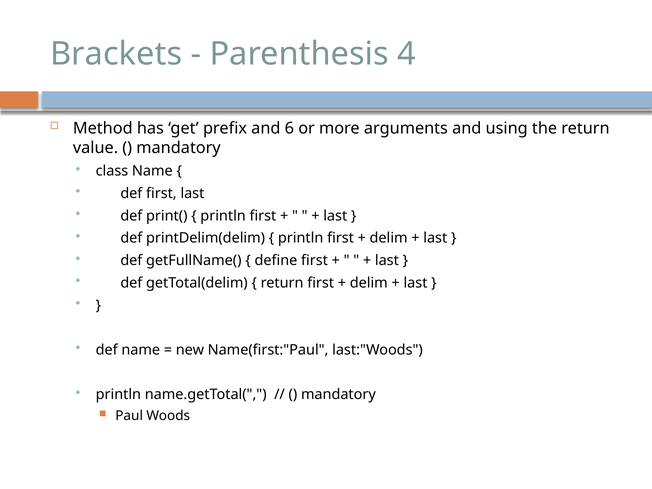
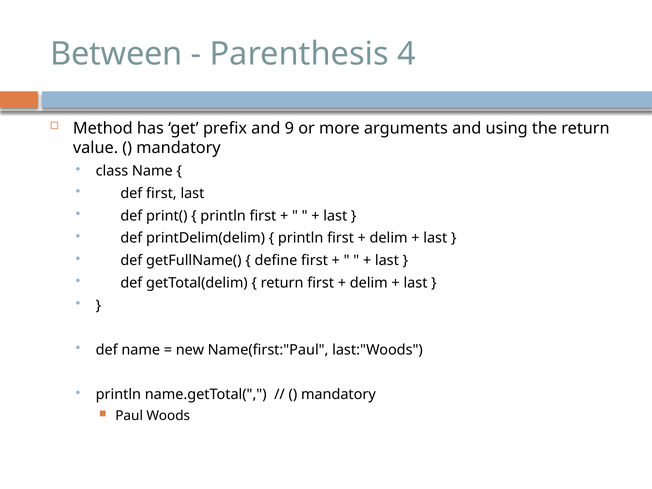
Brackets: Brackets -> Between (116, 54)
6: 6 -> 9 (289, 128)
